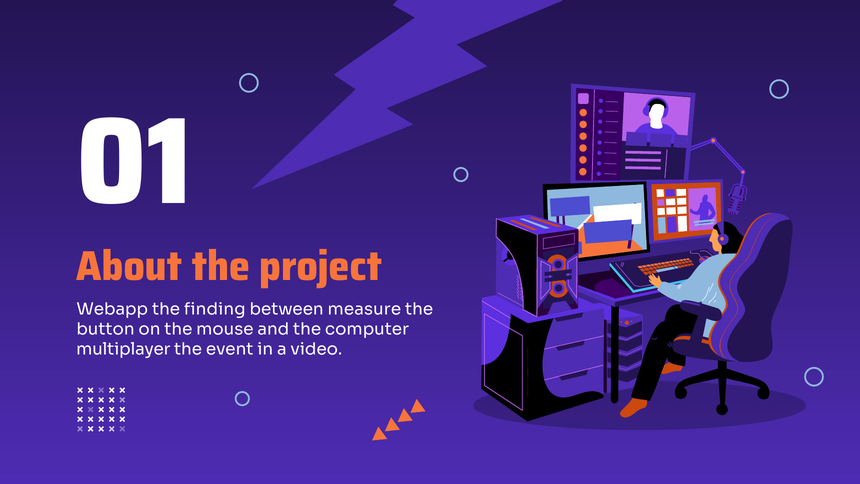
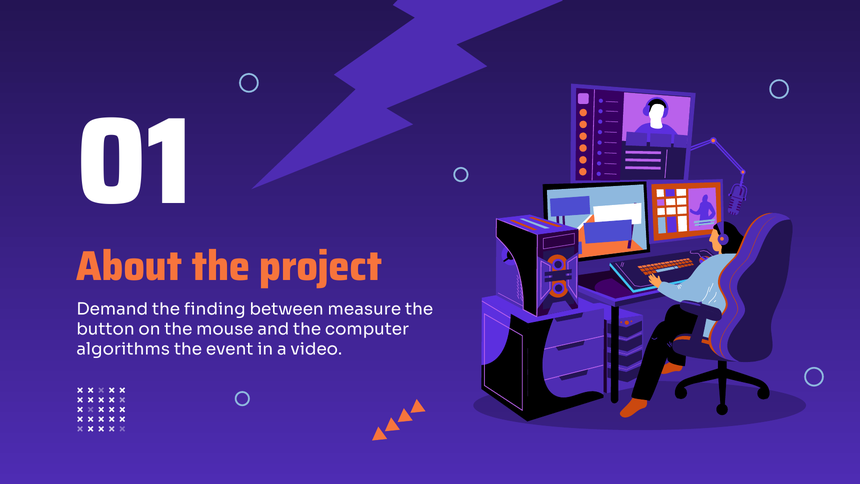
Webapp: Webapp -> Demand (112, 309)
multiplayer: multiplayer -> algorithms (123, 349)
